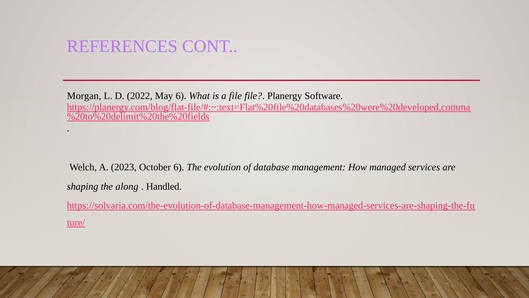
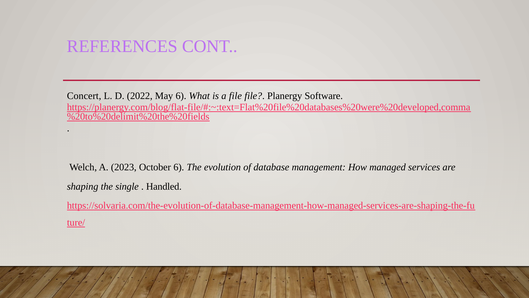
Morgan: Morgan -> Concert (84, 96)
along: along -> single (127, 186)
